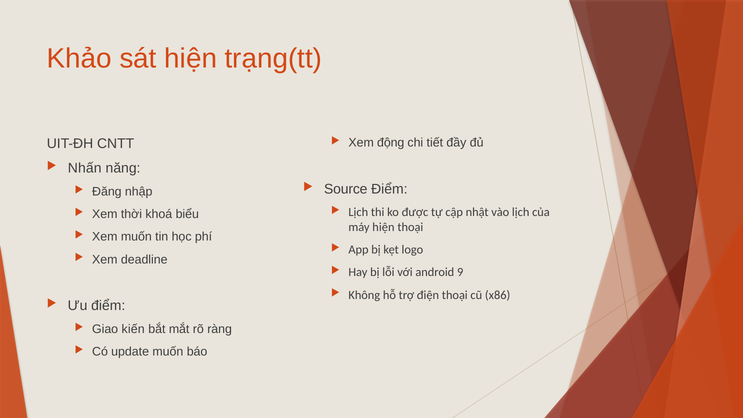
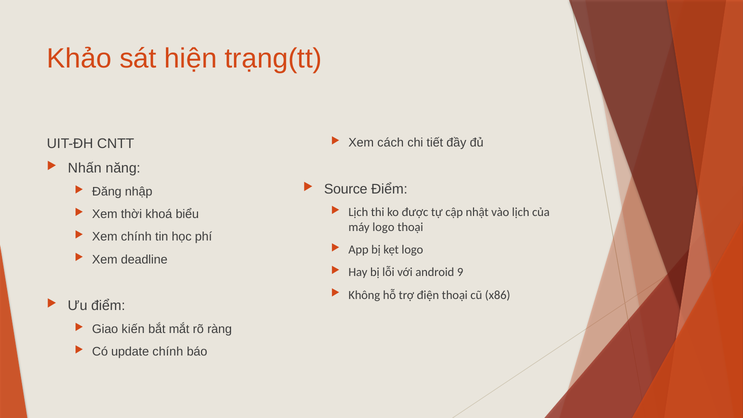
động: động -> cách (391, 143)
máy hiện: hiện -> logo (383, 227)
Xem muốn: muốn -> chính (136, 237)
update muốn: muốn -> chính (168, 352)
